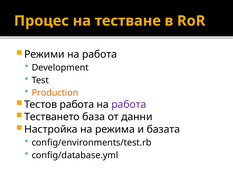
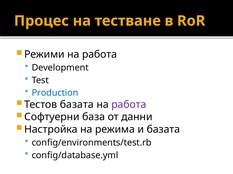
Production colour: orange -> blue (55, 93)
Тестов работа: работа -> базата (77, 105)
Тестването: Тестването -> Софтуерни (52, 117)
